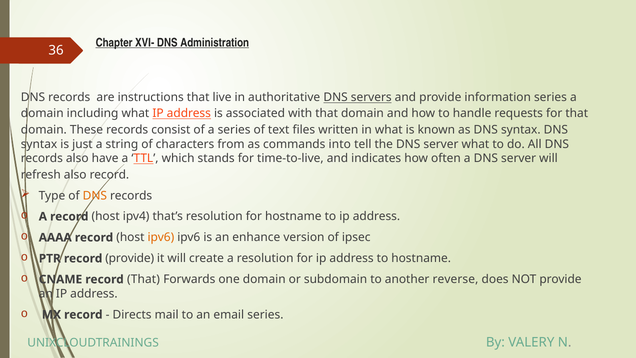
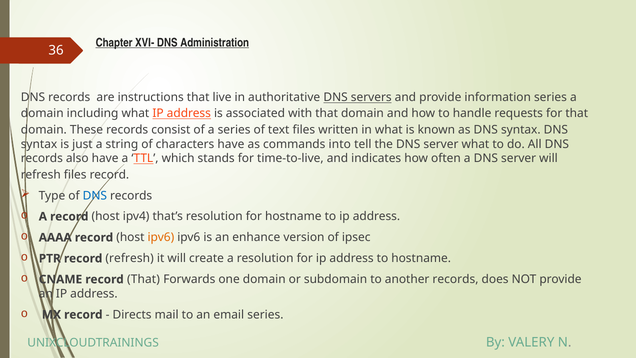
characters from: from -> have (231, 144)
refresh also: also -> files (75, 175)
DNS colour: orange -> blue (95, 195)
record provide: provide -> refresh (130, 258)
another reverse: reverse -> records (455, 279)
